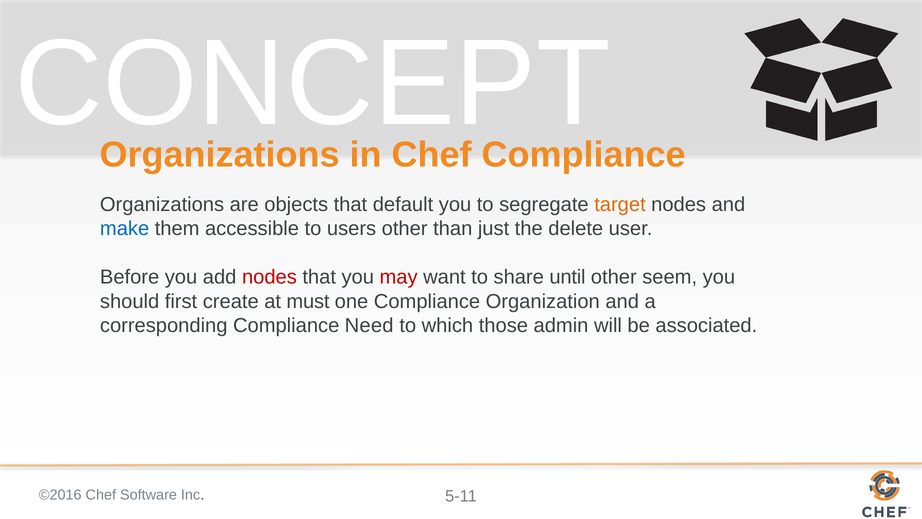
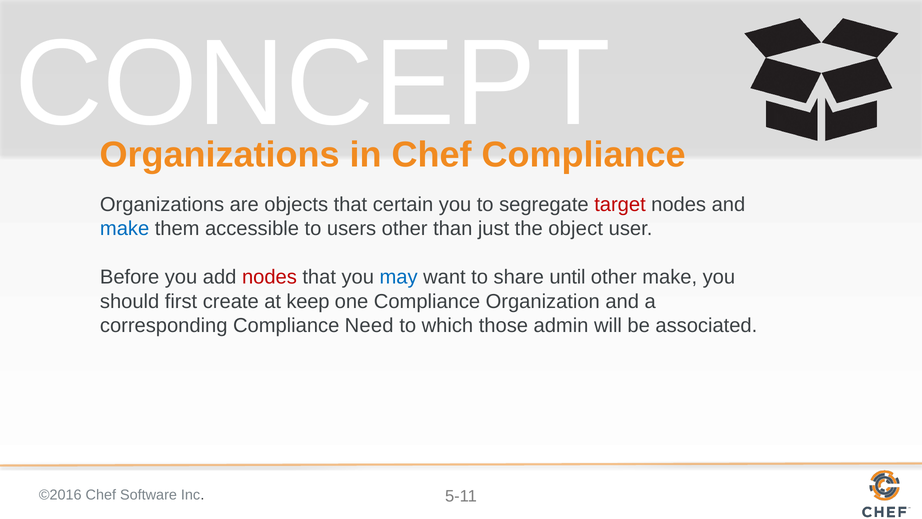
default: default -> certain (403, 204)
target colour: orange -> red (620, 204)
delete: delete -> object (576, 228)
may colour: red -> blue (399, 277)
other seem: seem -> make (670, 277)
must: must -> keep (308, 301)
